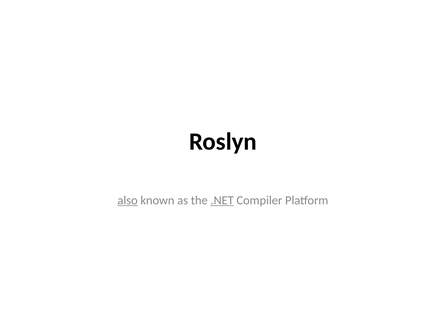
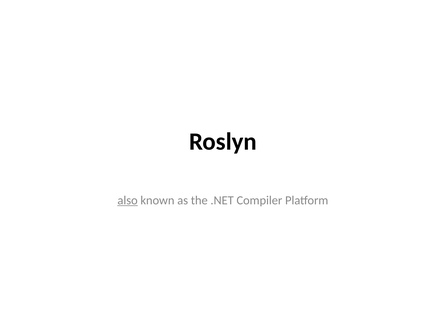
.NET underline: present -> none (222, 200)
